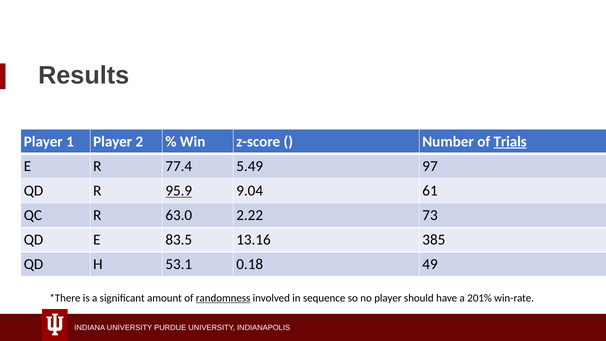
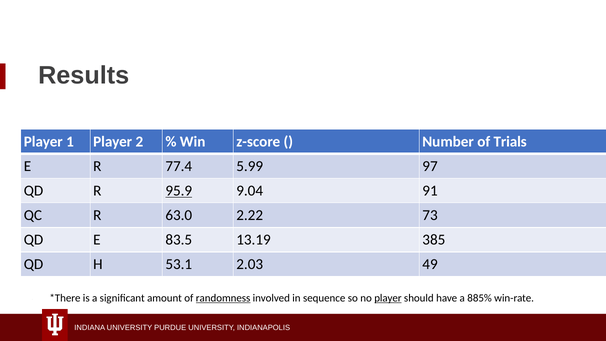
Trials underline: present -> none (510, 142)
5.49: 5.49 -> 5.99 (250, 166)
61: 61 -> 91 (430, 191)
13.16: 13.16 -> 13.19 (254, 240)
0.18: 0.18 -> 2.03 (250, 264)
player underline: none -> present (388, 298)
201%: 201% -> 885% (480, 298)
